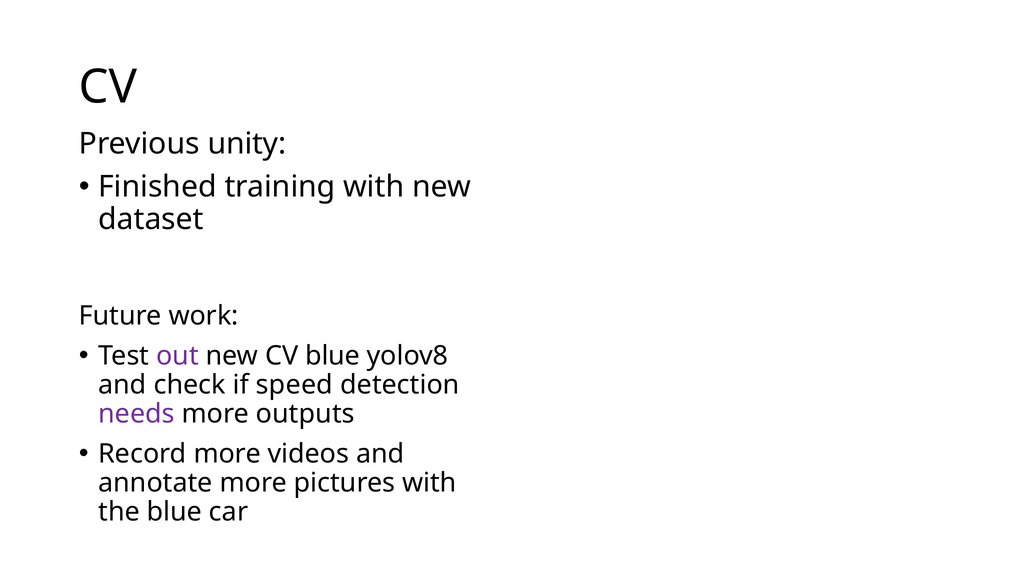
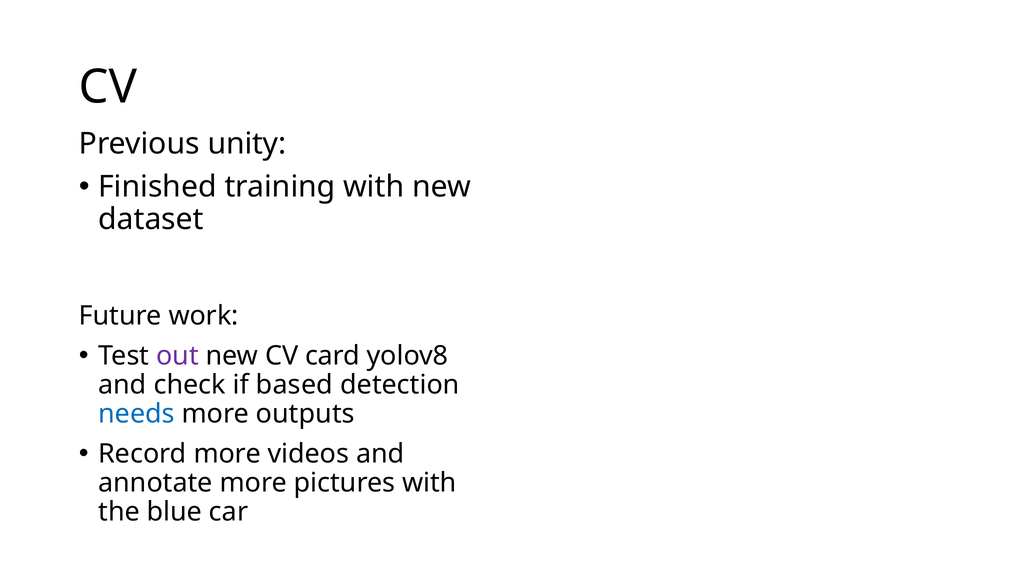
CV blue: blue -> card (333, 356)
speed: speed -> based (294, 385)
needs colour: purple -> blue (137, 414)
